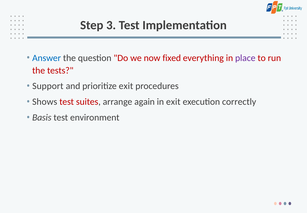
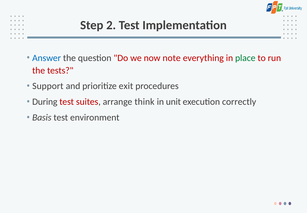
3: 3 -> 2 (111, 25)
fixed: fixed -> note (172, 58)
place colour: purple -> green (245, 58)
Shows: Shows -> During (45, 102)
again: again -> think (144, 102)
in exit: exit -> unit (173, 102)
